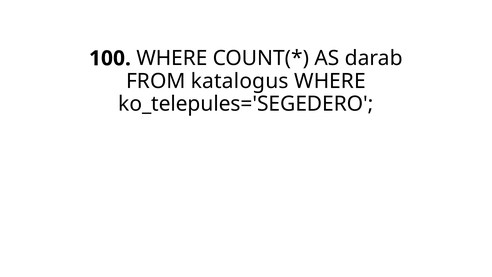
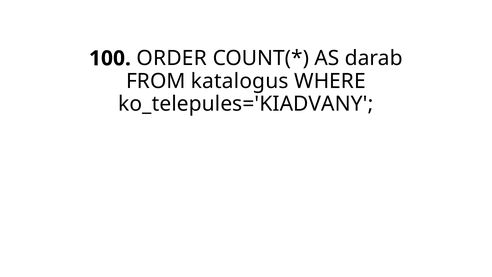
100 WHERE: WHERE -> ORDER (172, 58)
ko_telepules='SEGEDERO: ko_telepules='SEGEDERO -> ko_telepules='KIADVANY (246, 104)
